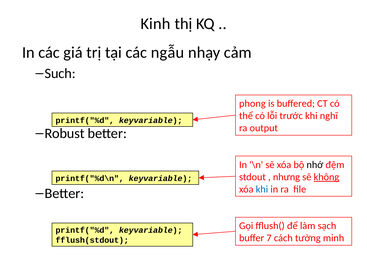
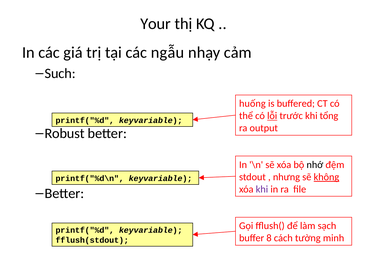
Kinh: Kinh -> Your (156, 24)
phong: phong -> huống (252, 104)
lỗi underline: none -> present (272, 116)
nghĩ: nghĩ -> tổng (329, 116)
khi colour: blue -> purple (262, 189)
7: 7 -> 8 (269, 238)
